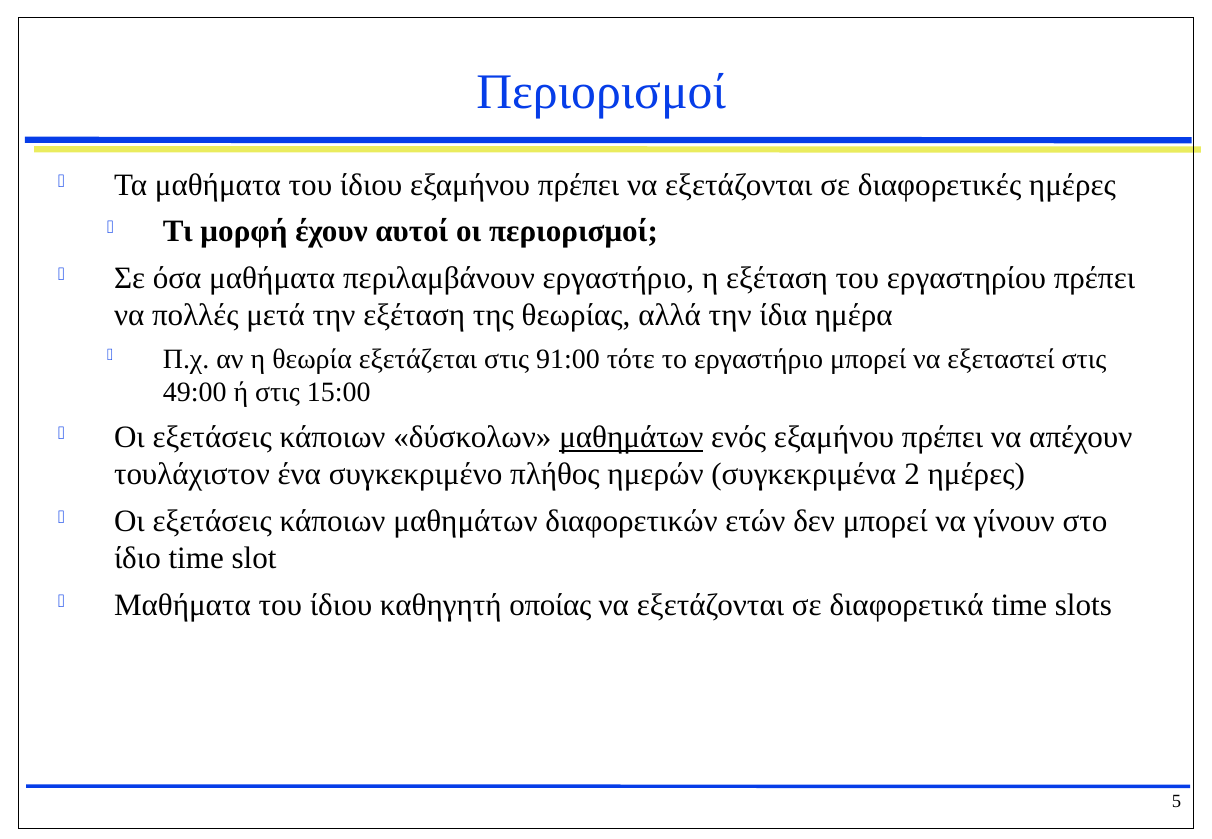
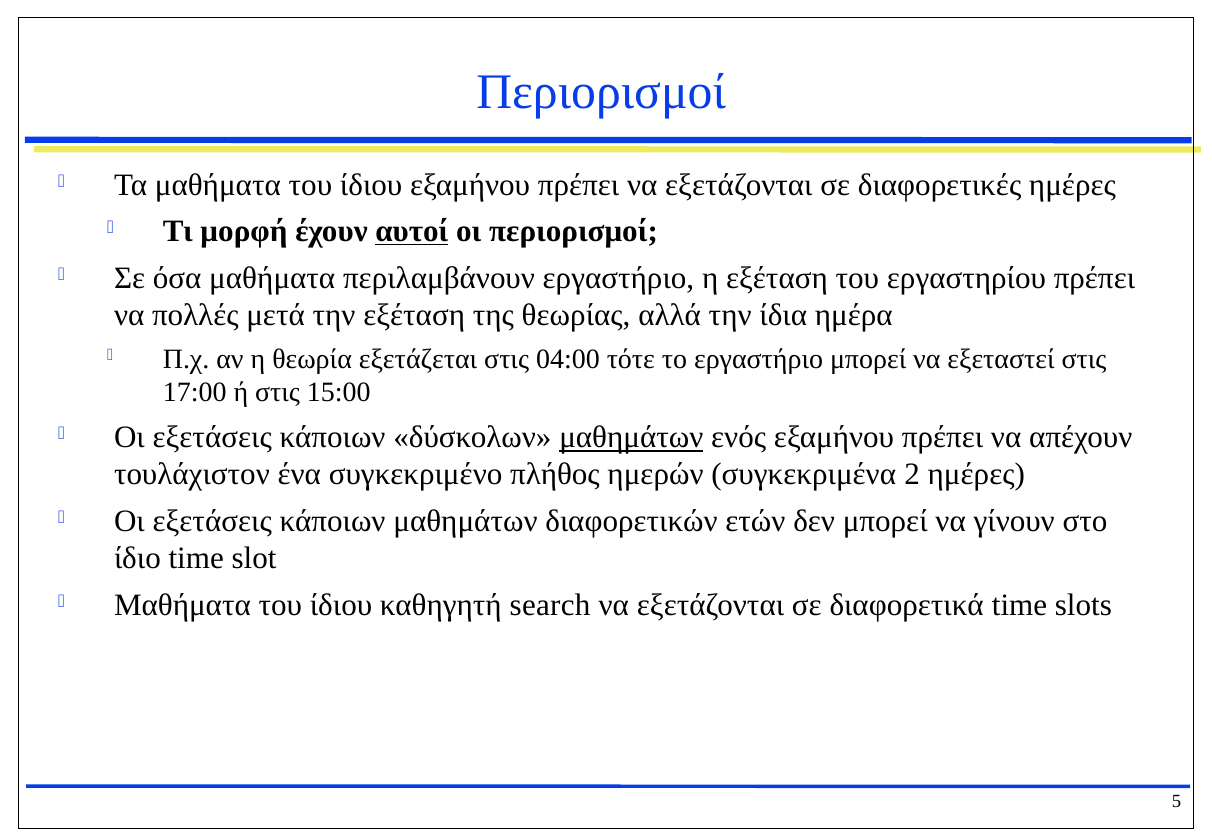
αυτοί underline: none -> present (412, 231)
91:00: 91:00 -> 04:00 (568, 359)
49:00: 49:00 -> 17:00 (195, 392)
οποίας: οποίας -> search (550, 605)
